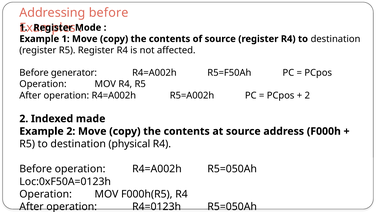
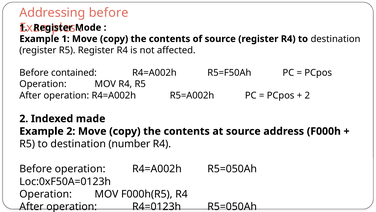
generator: generator -> contained (74, 73)
physical: physical -> number (129, 144)
